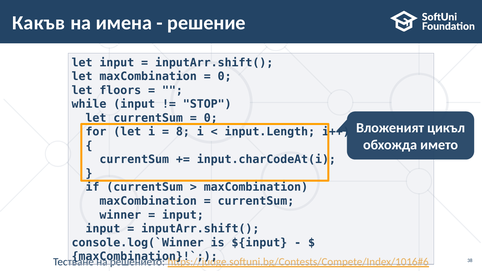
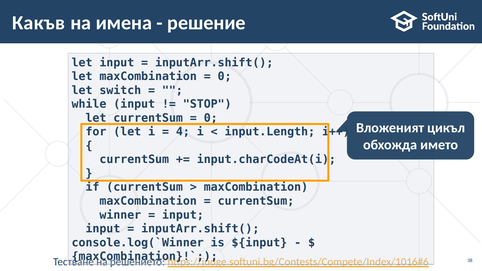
floors: floors -> switch (120, 90)
8: 8 -> 4 (183, 132)
